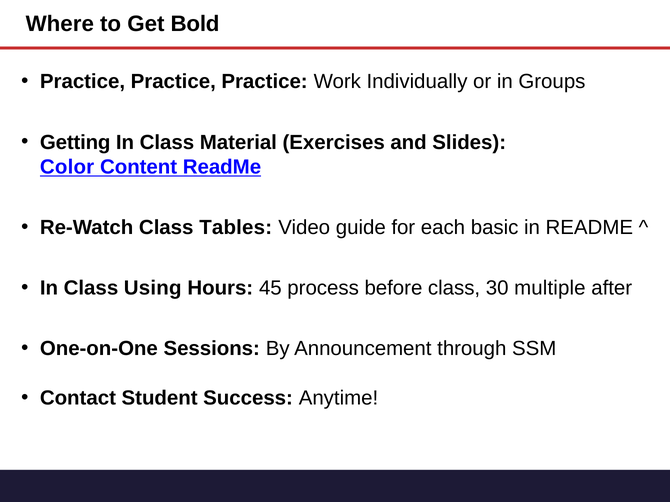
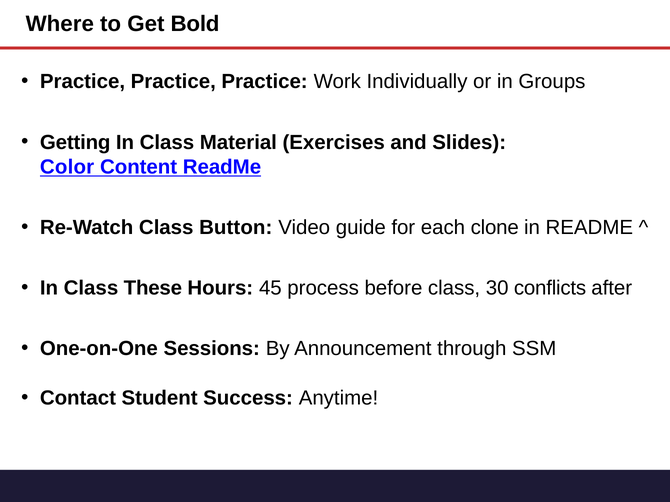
Tables: Tables -> Button (236, 228)
basic: basic -> clone (495, 228)
Using: Using -> These (153, 288)
multiple: multiple -> conflicts (550, 288)
